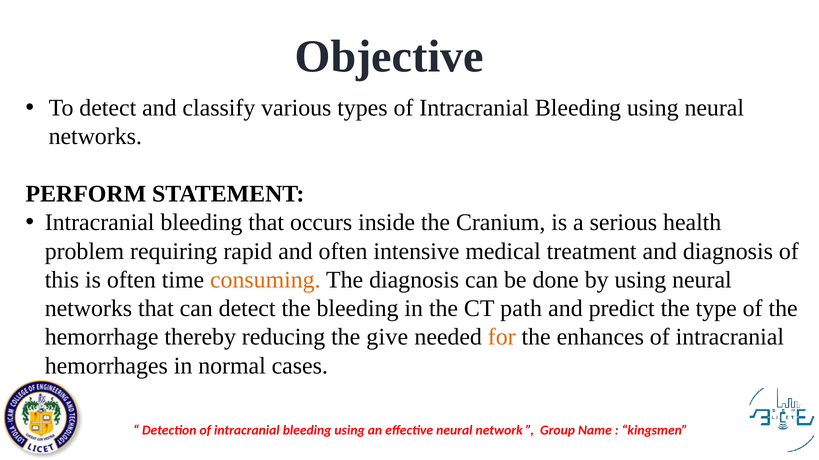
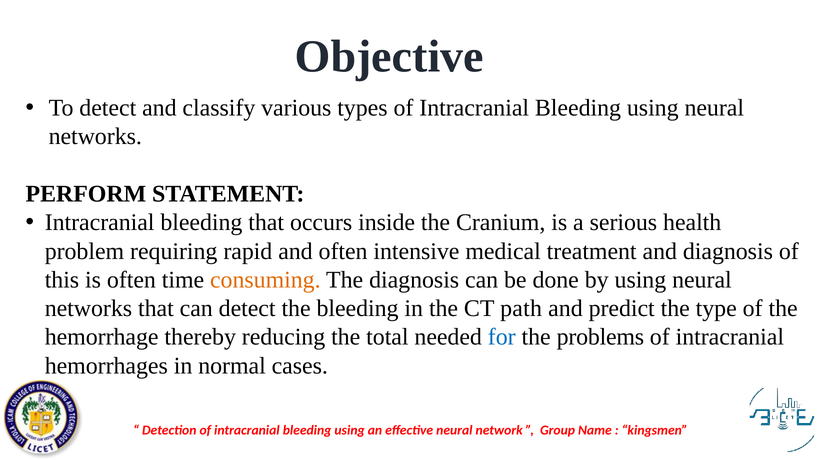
give: give -> total (387, 338)
for colour: orange -> blue (502, 338)
enhances: enhances -> problems (600, 338)
